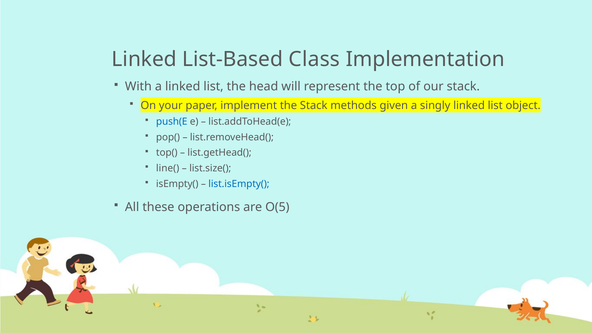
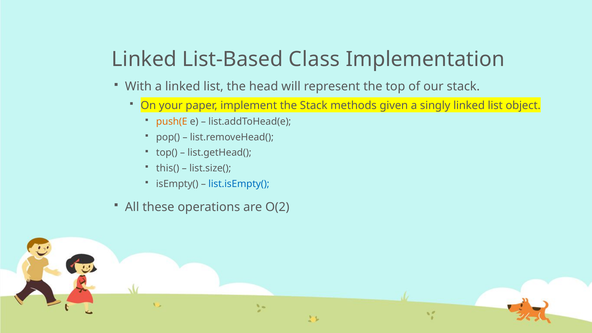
push(E colour: blue -> orange (172, 122)
line(: line( -> this( (168, 168)
O(5: O(5 -> O(2 (277, 207)
